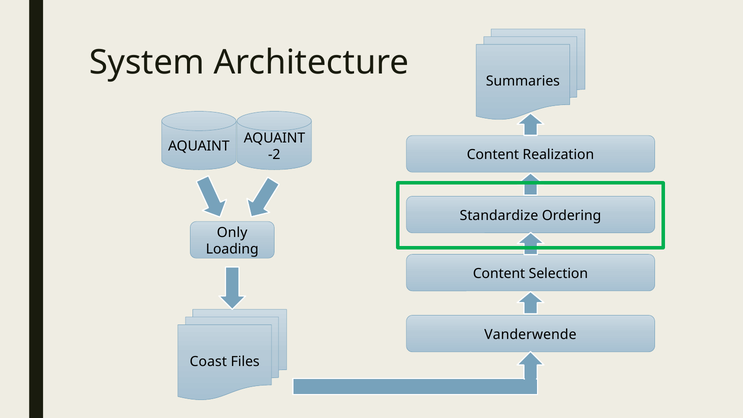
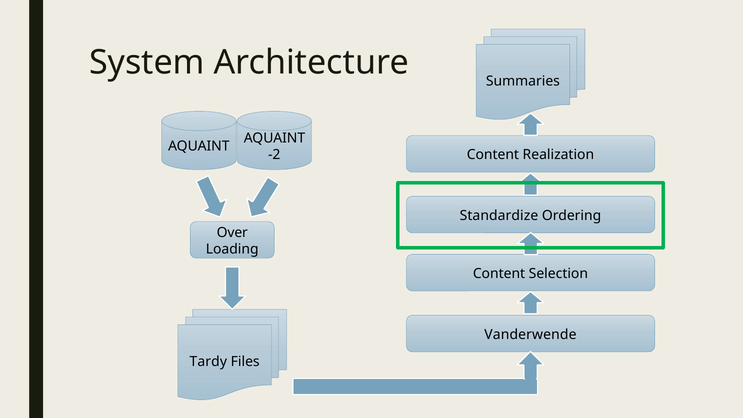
Only: Only -> Over (232, 232)
Coast: Coast -> Tardy (208, 362)
